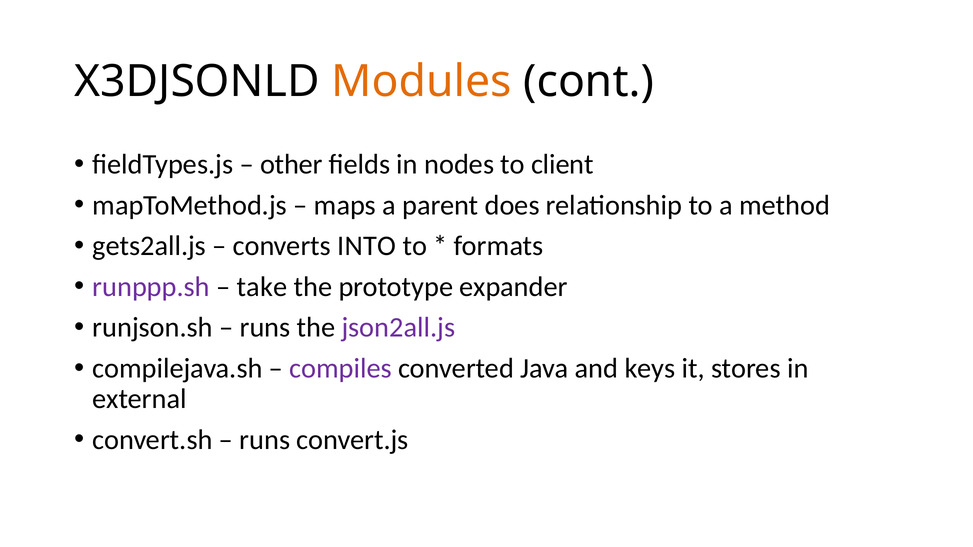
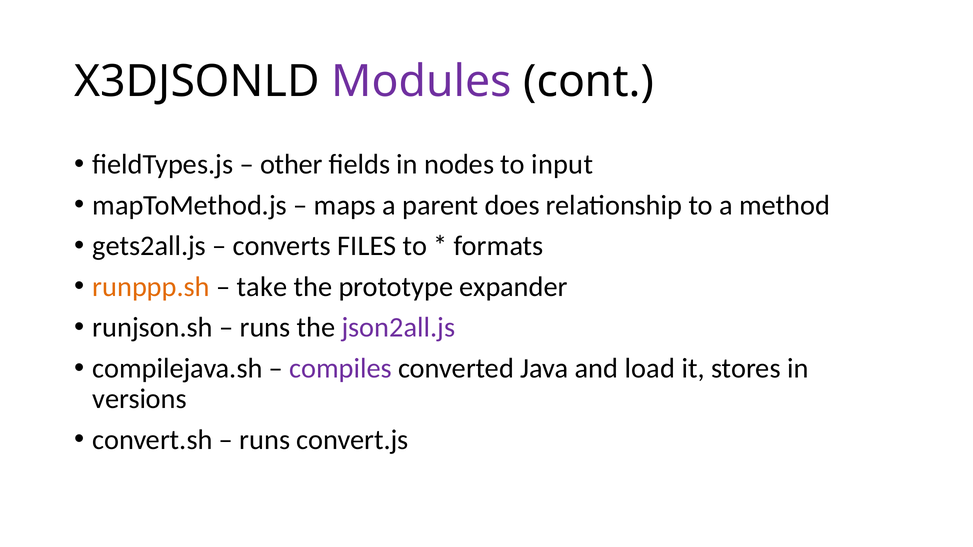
Modules colour: orange -> purple (421, 82)
client: client -> input (562, 165)
INTO: INTO -> FILES (367, 246)
runppp.sh colour: purple -> orange (151, 287)
keys: keys -> load (650, 368)
external: external -> versions (140, 399)
